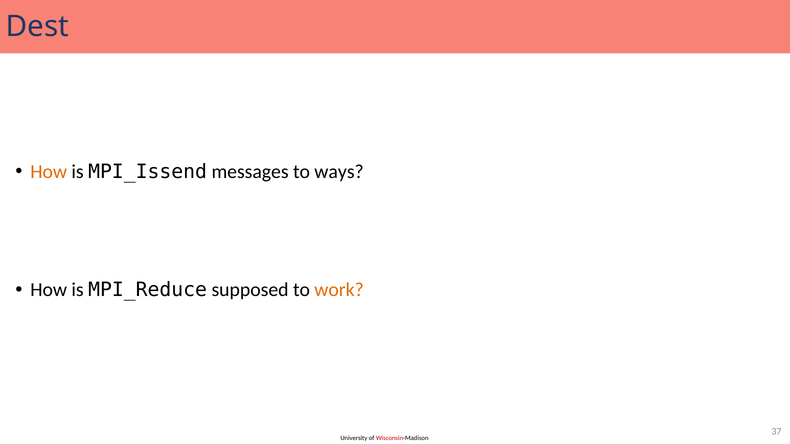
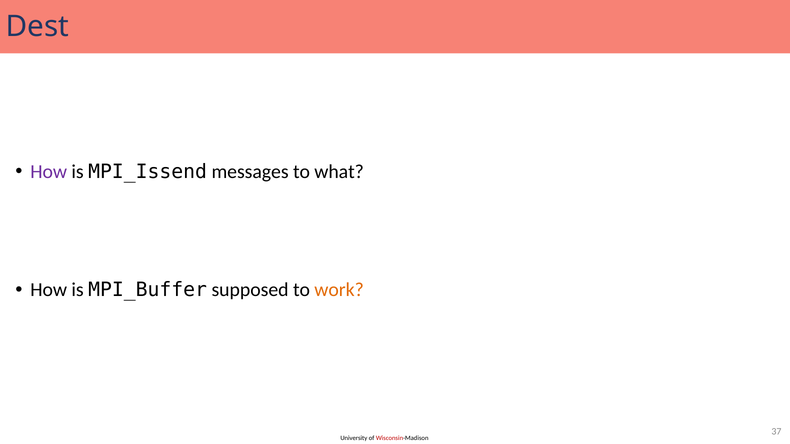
How colour: orange -> purple (49, 172)
ways: ways -> what (339, 172)
MPI_Reduce: MPI_Reduce -> MPI_Buffer (148, 290)
